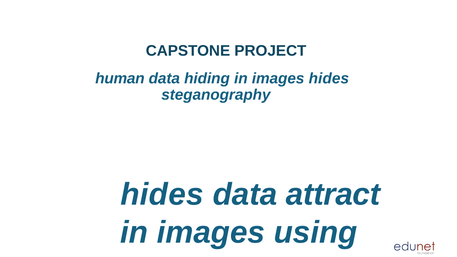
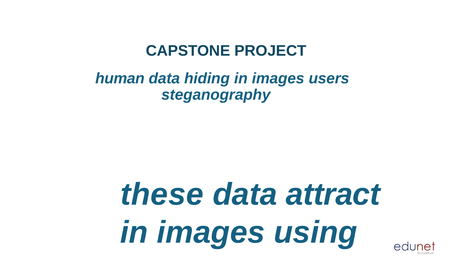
images hides: hides -> users (329, 78)
hides: hides -> these (162, 195)
